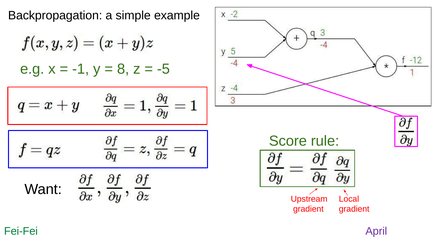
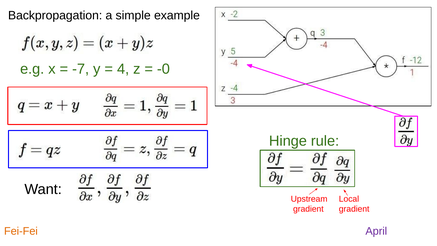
-1: -1 -> -7 (81, 69)
8: 8 -> 4 (123, 69)
-5: -5 -> -0 (163, 69)
Score: Score -> Hinge (288, 141)
Fei-Fei colour: green -> orange (21, 231)
